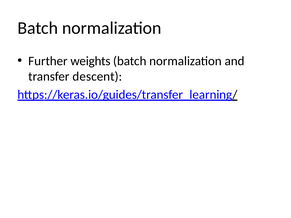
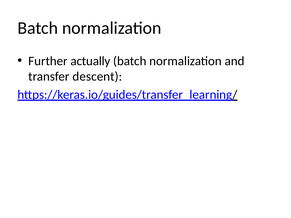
weights: weights -> actually (91, 61)
